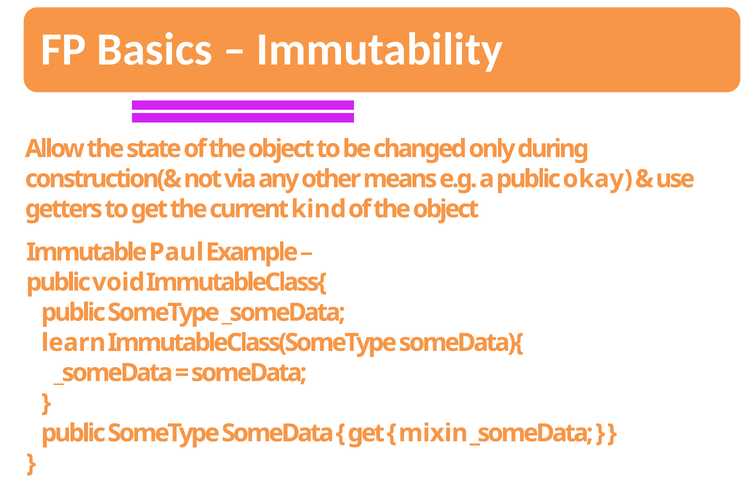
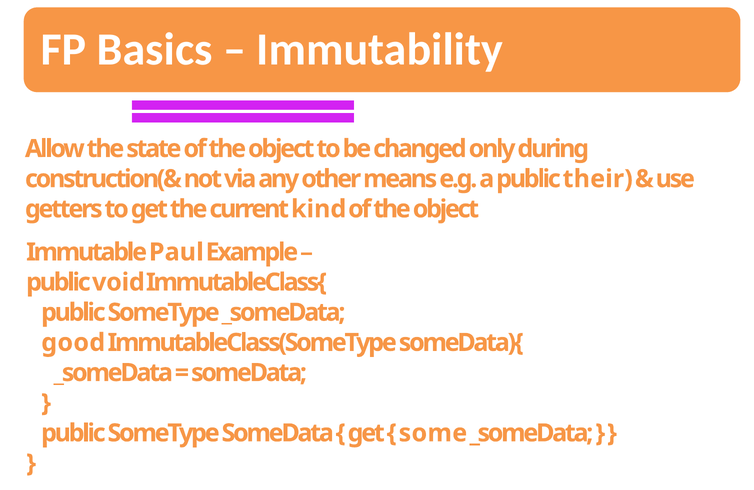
okay: okay -> their (598, 179)
learn: learn -> good (73, 343)
mixin: mixin -> some (433, 433)
